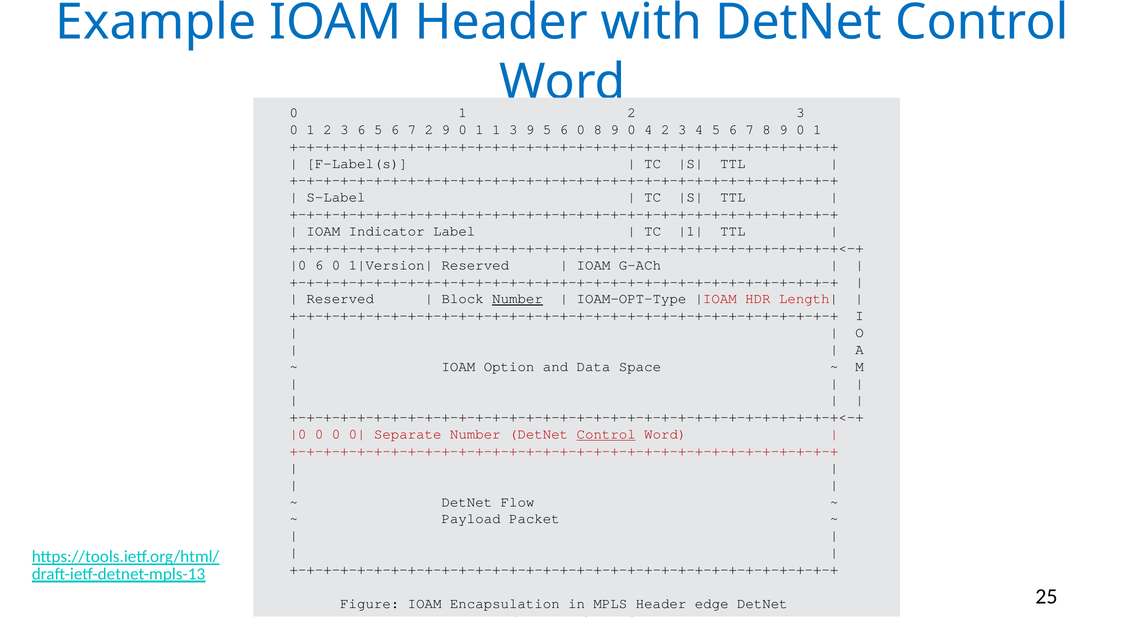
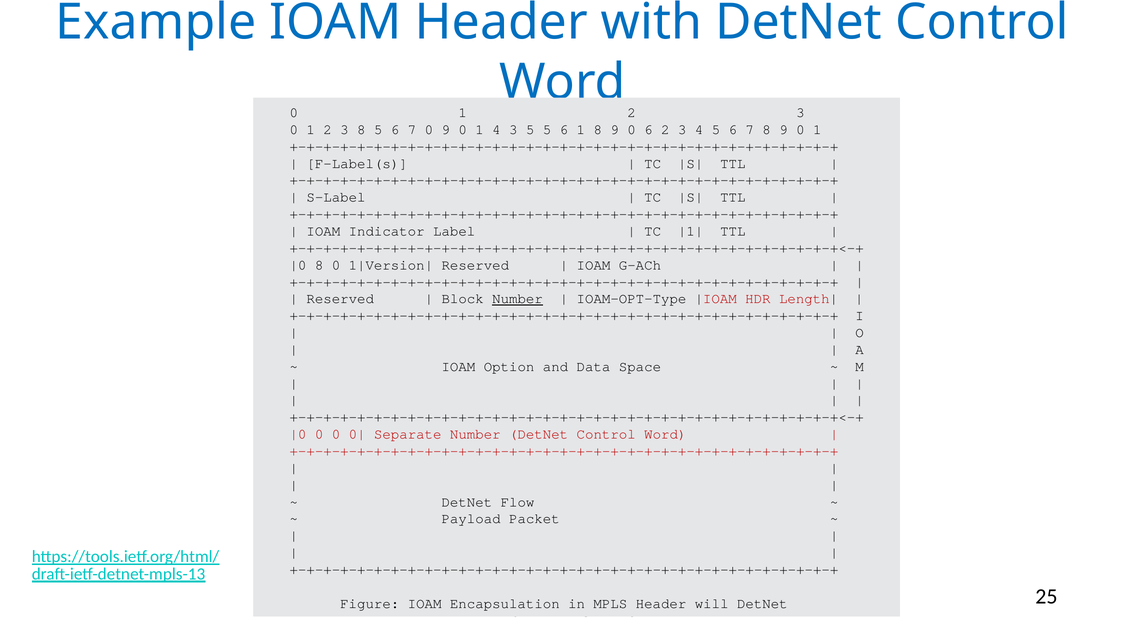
3 6: 6 -> 8 (361, 130)
7 2: 2 -> 0 (429, 130)
1 1: 1 -> 4 (496, 130)
3 9: 9 -> 5 (530, 130)
5 6 0: 0 -> 1 (581, 130)
0 4: 4 -> 6 (648, 130)
6: 6 -> 8 (319, 265)
Control underline: present -> none (606, 434)
edge: edge -> will (712, 603)
